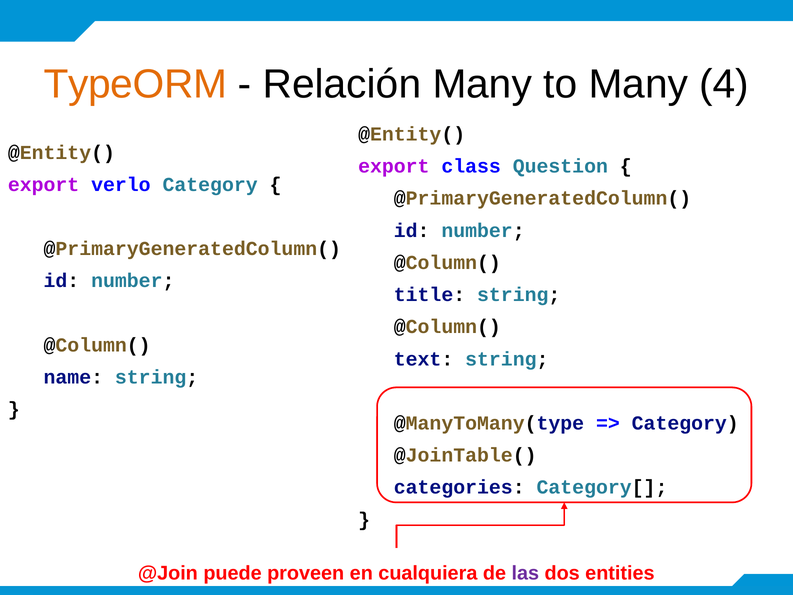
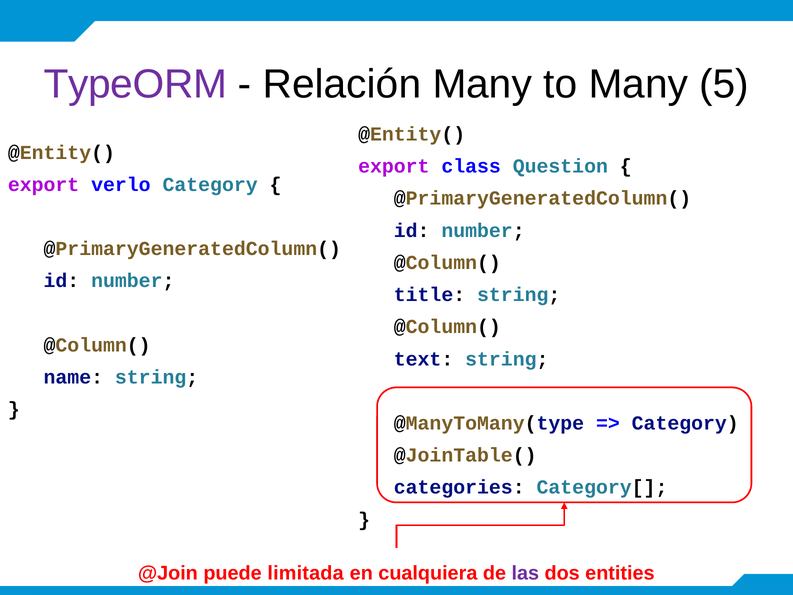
TypeORM colour: orange -> purple (135, 84)
4: 4 -> 5 (724, 84)
proveen: proveen -> limitada (306, 573)
